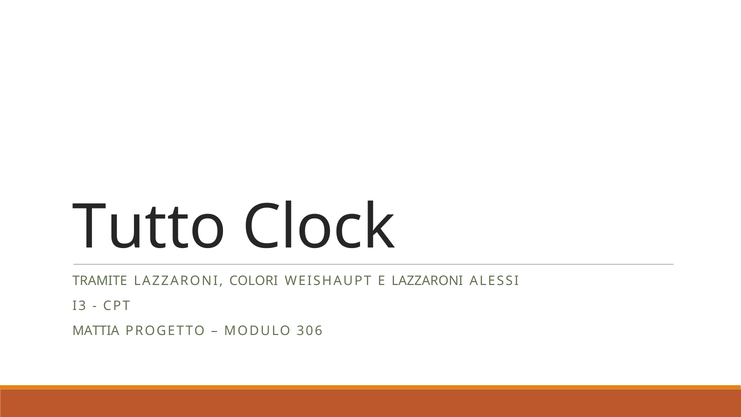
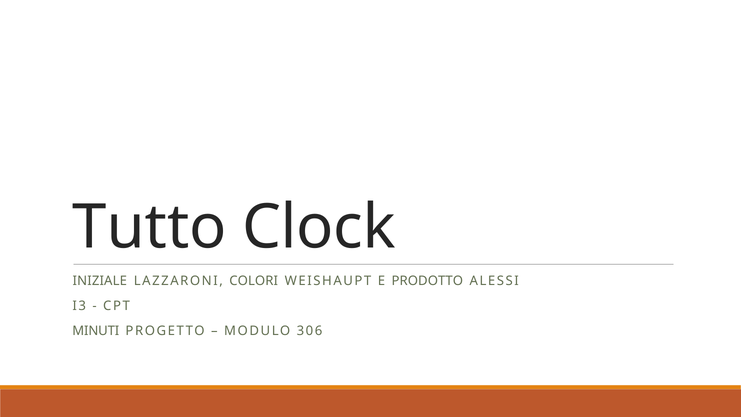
TRAMITE: TRAMITE -> INIZIALE (100, 281)
E LAZZARONI: LAZZARONI -> PRODOTTO (427, 281)
MATTIA: MATTIA -> MINUTI (96, 331)
